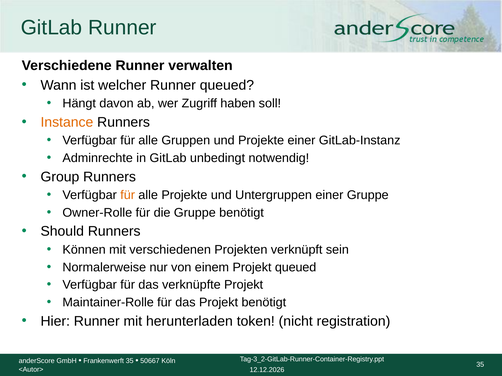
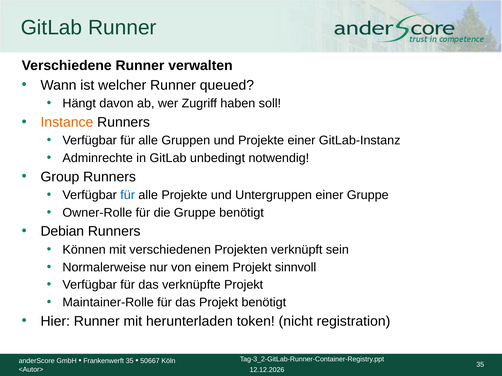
für colour: orange -> blue (128, 195)
Should: Should -> Debian (62, 232)
Projekt queued: queued -> sinnvoll (296, 268)
